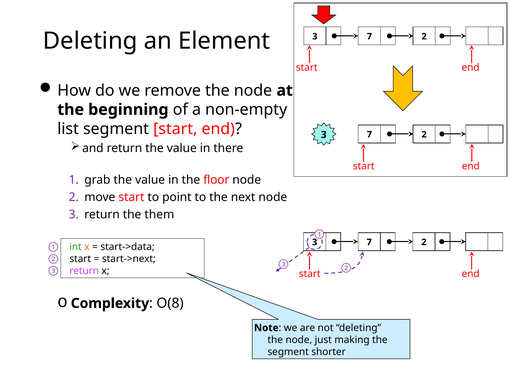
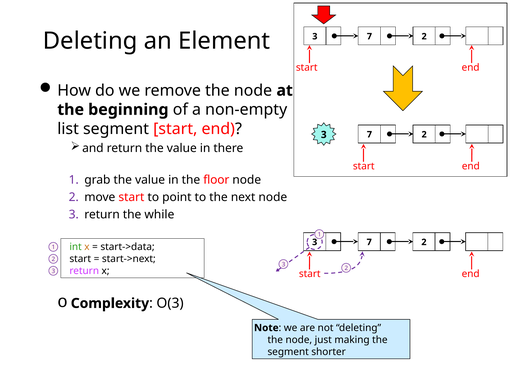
them: them -> while (159, 214)
O(8: O(8 -> O(3 (170, 303)
